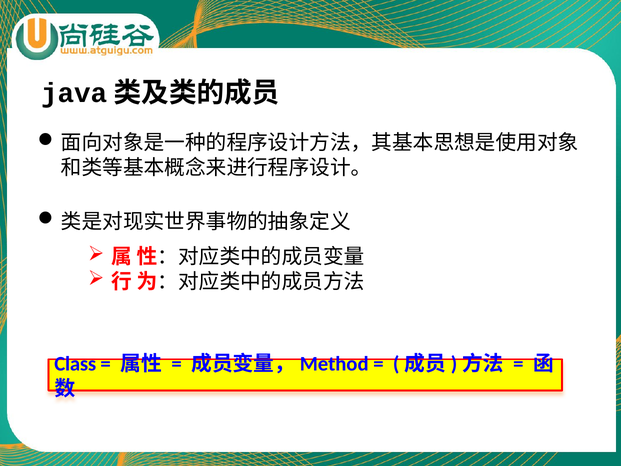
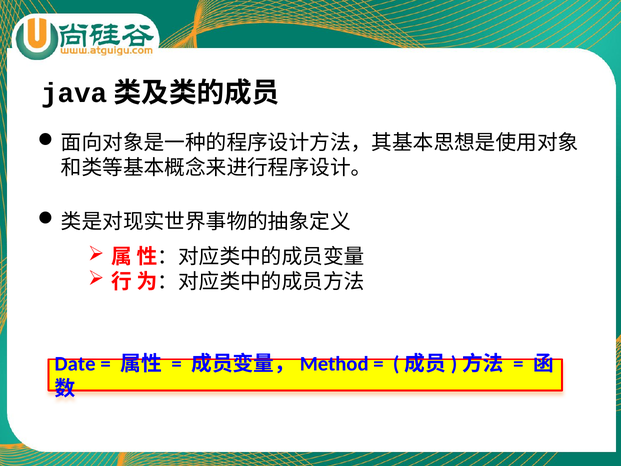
Class: Class -> Date (75, 364)
